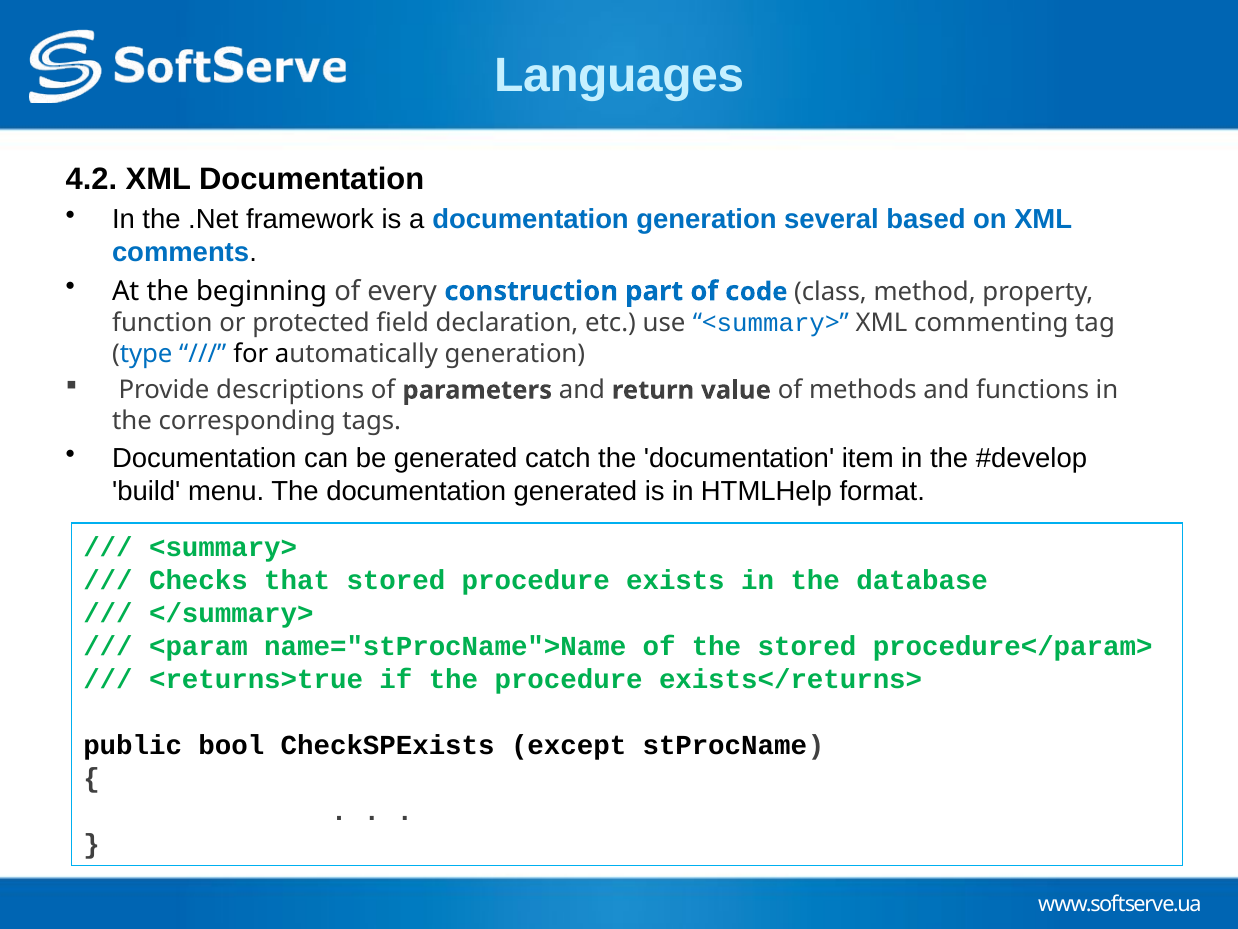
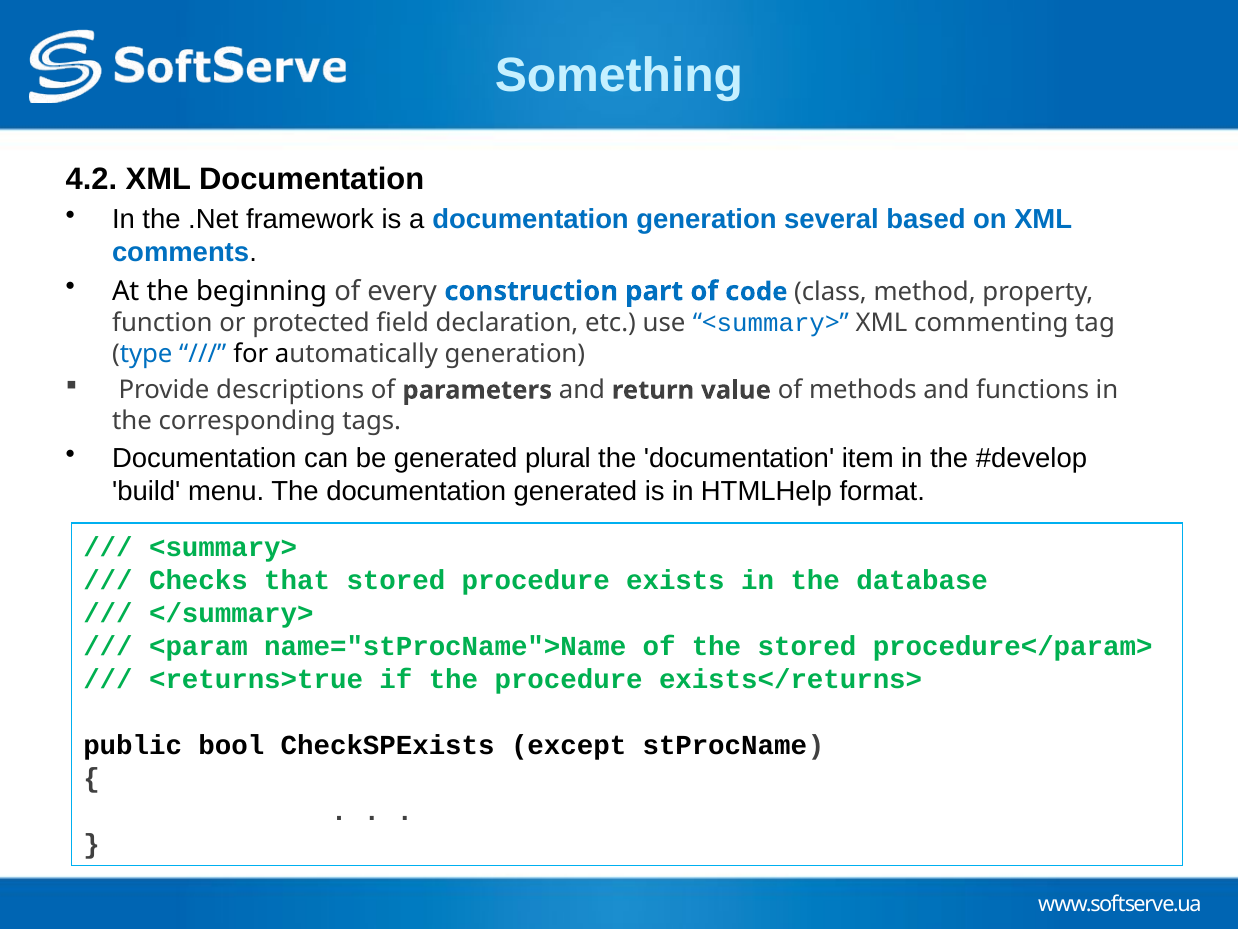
Languages: Languages -> Something (619, 76)
catch: catch -> plural (558, 458)
